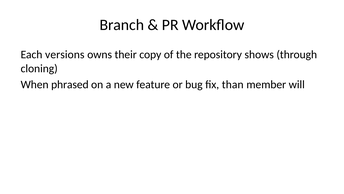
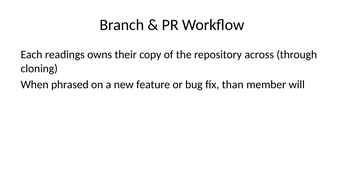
versions: versions -> readings (65, 55)
shows: shows -> across (259, 55)
